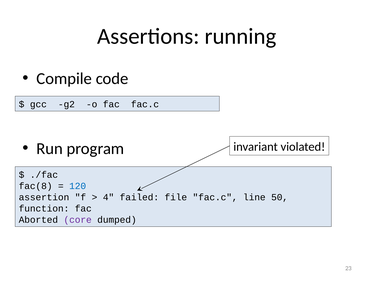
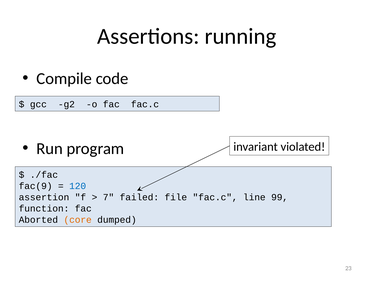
fac(8: fac(8 -> fac(9 (36, 186)
4: 4 -> 7 (109, 197)
50: 50 -> 99 (280, 197)
core colour: purple -> orange (78, 219)
